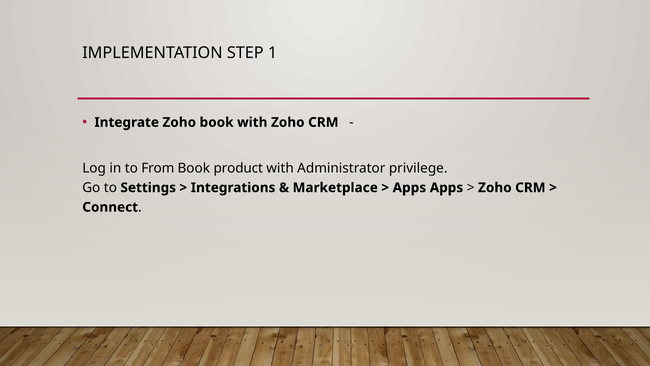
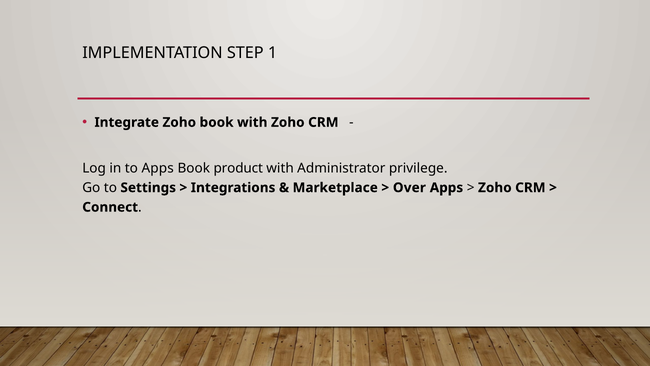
to From: From -> Apps (158, 168)
Apps: Apps -> Over (409, 187)
